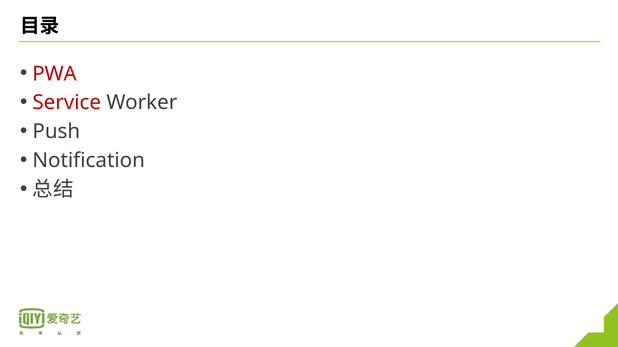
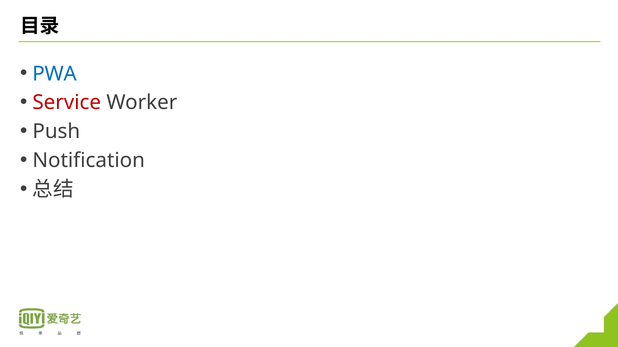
PWA colour: red -> blue (55, 74)
